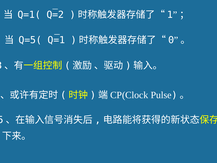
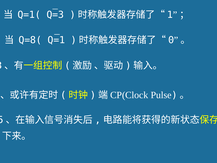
Q=2: Q=2 -> Q=3 (55, 15)
Q=5(: Q=5( -> Q=8( (30, 40)
